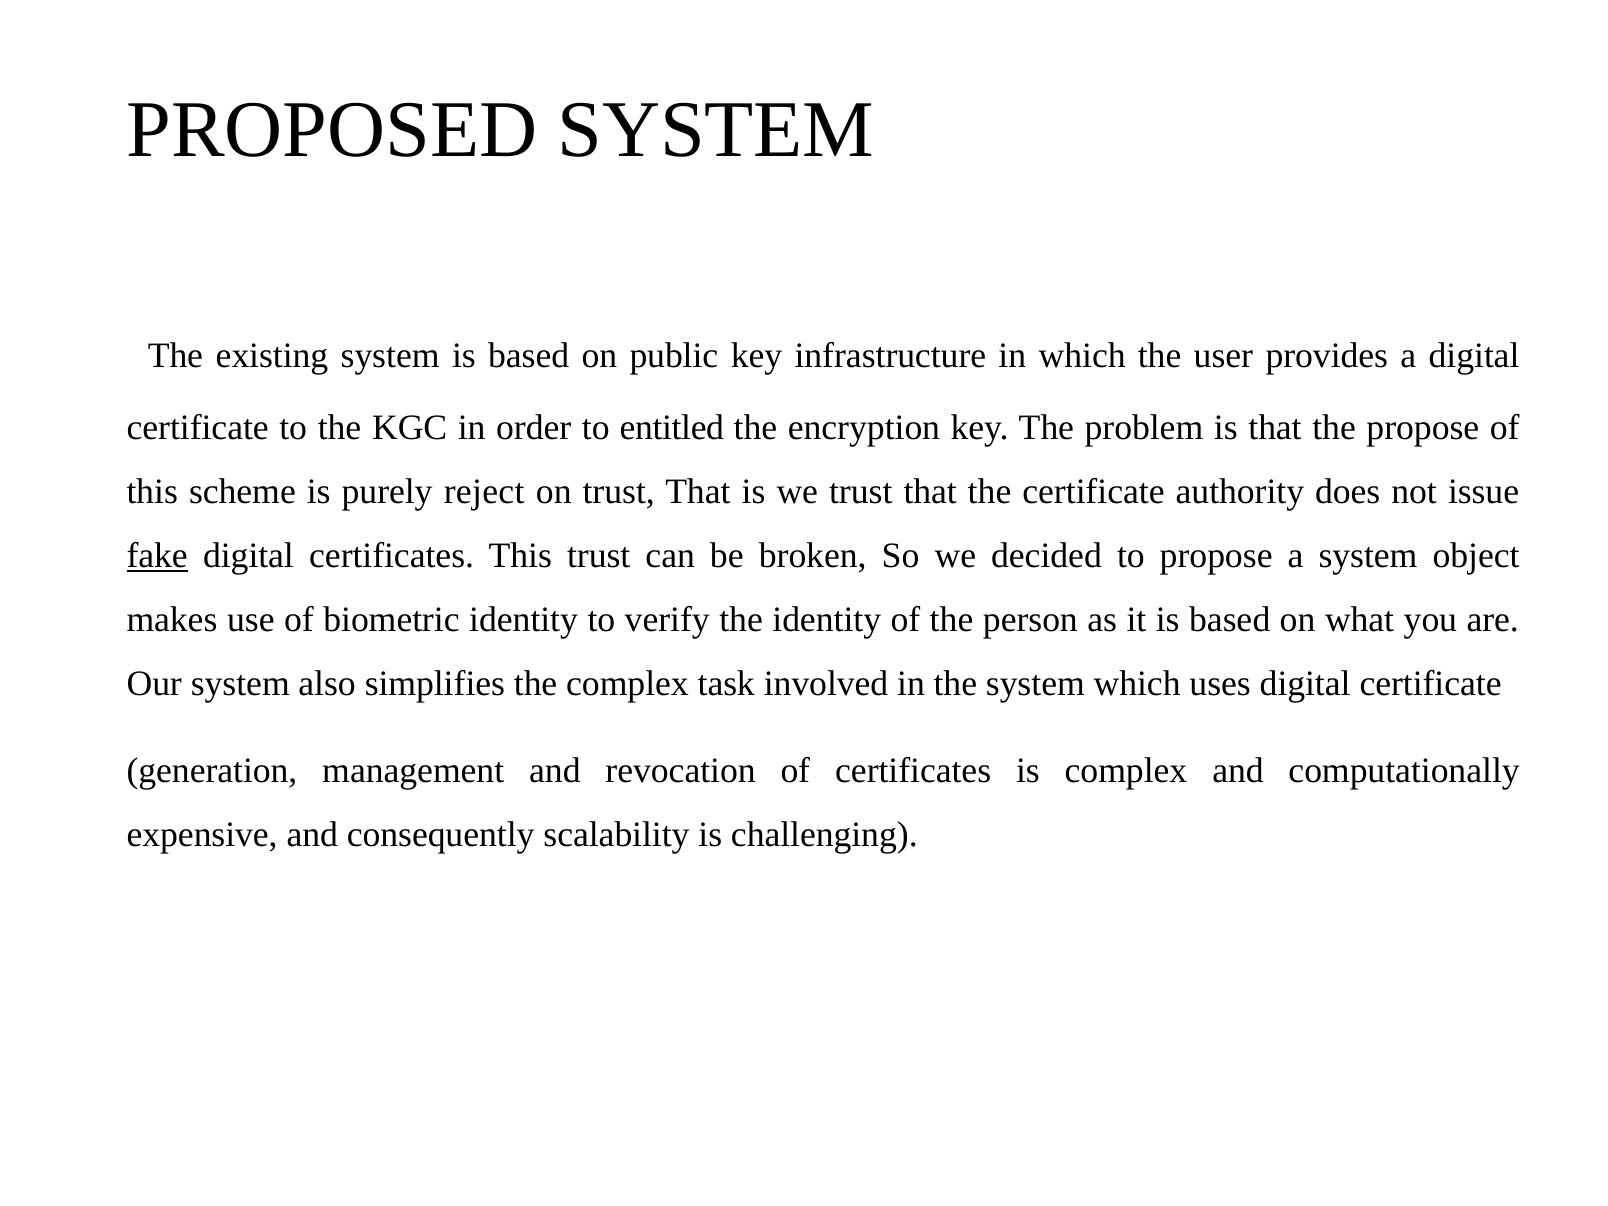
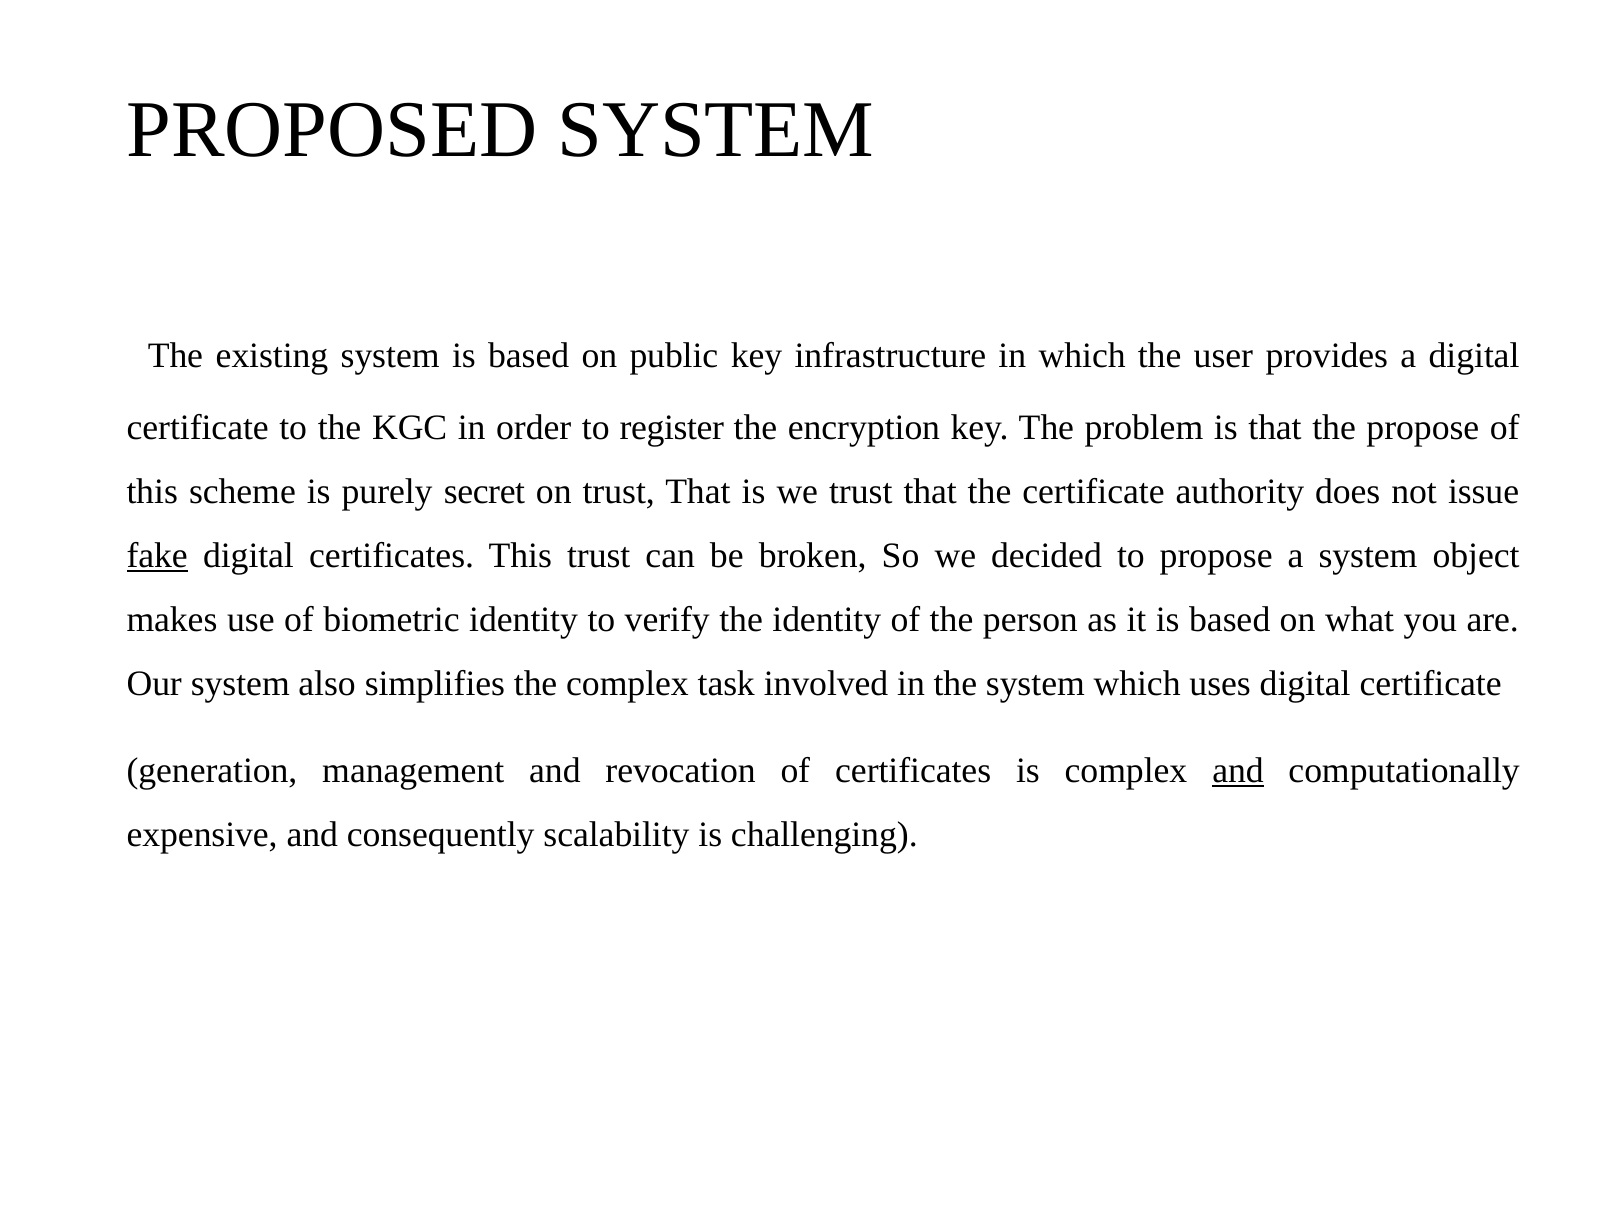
entitled: entitled -> register (672, 427)
reject: reject -> secret (484, 492)
and underline: none -> present (1238, 771)
